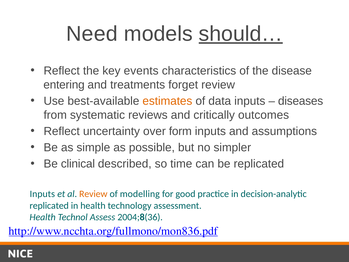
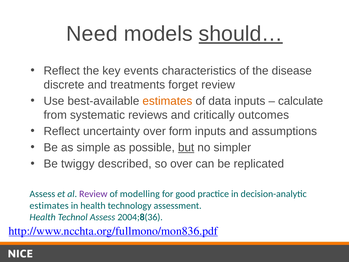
entering: entering -> discrete (64, 85)
diseases: diseases -> calculate (301, 101)
but underline: none -> present (186, 147)
clinical: clinical -> twiggy (78, 164)
so time: time -> over (181, 164)
Inputs: Inputs -> Assess (42, 194)
Review colour: orange -> purple (93, 194)
replicated: replicated -> estimates (49, 205)
